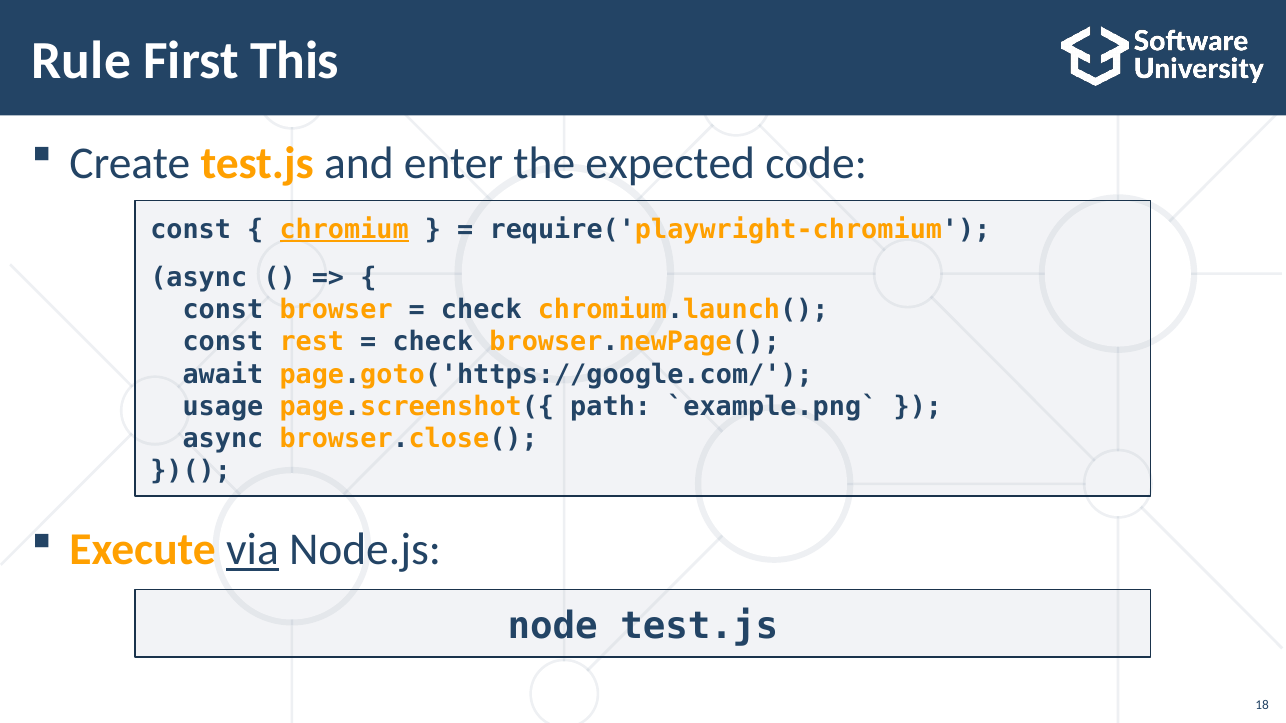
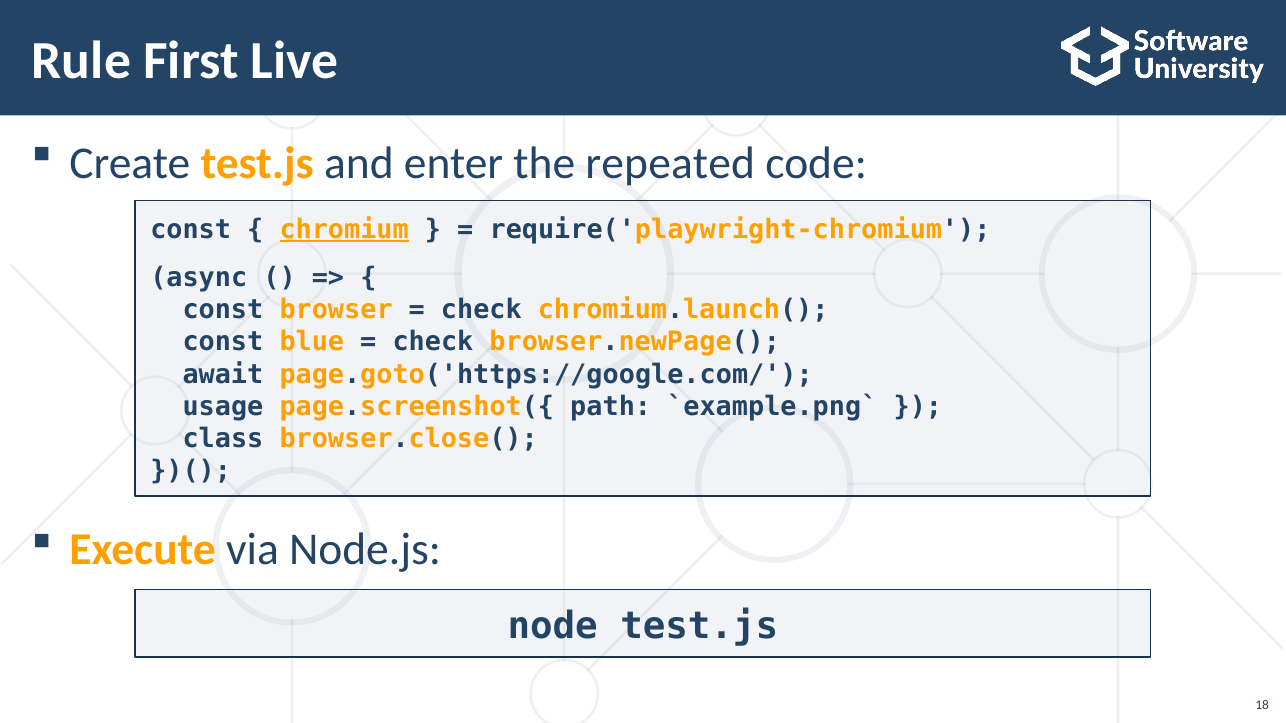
This: This -> Live (295, 61)
expected: expected -> repeated (670, 163)
rest: rest -> blue (312, 342)
async: async -> class (223, 439)
via underline: present -> none (252, 550)
